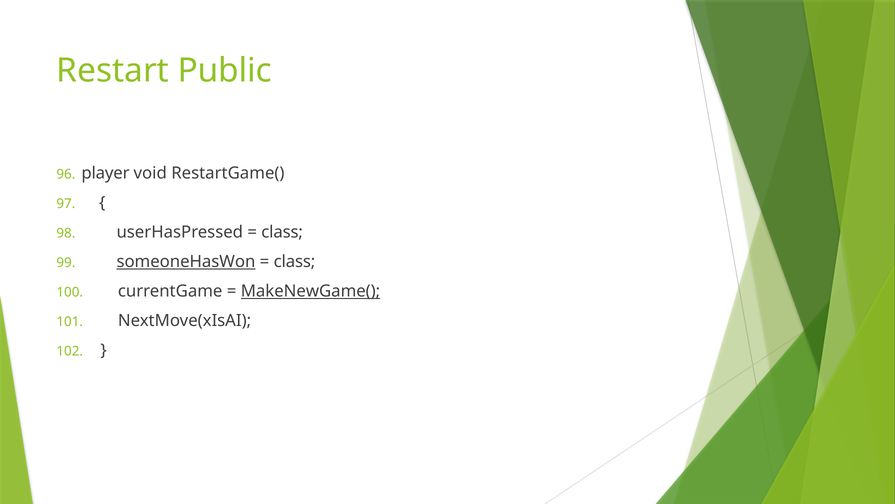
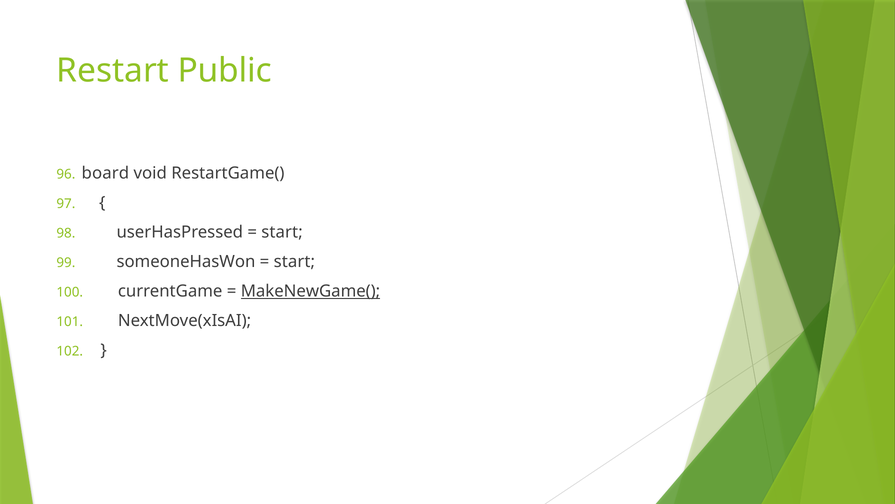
player: player -> board (105, 173)
class: class -> start (282, 232)
someoneHasWon underline: present -> none (186, 262)
class: class -> start (294, 262)
